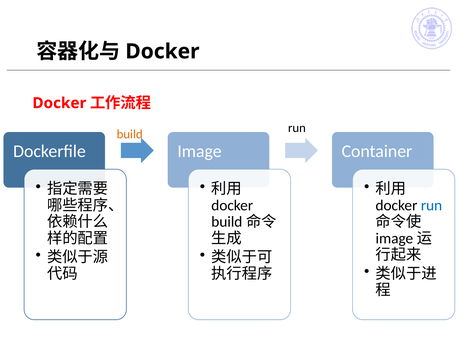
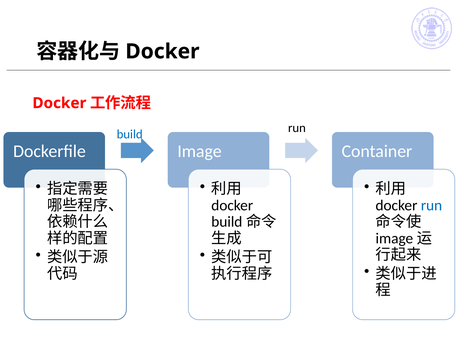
build colour: orange -> blue (130, 134)
